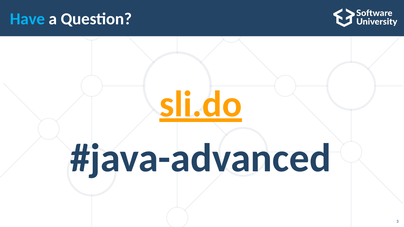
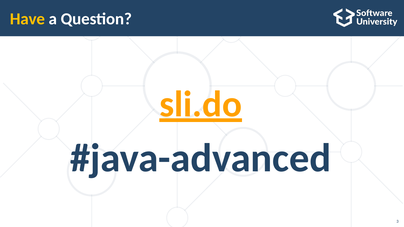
Have colour: light blue -> yellow (27, 19)
